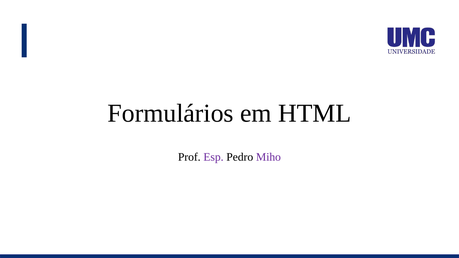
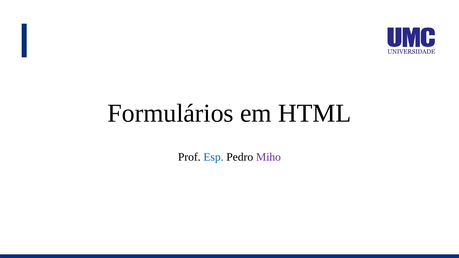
Esp colour: purple -> blue (214, 157)
